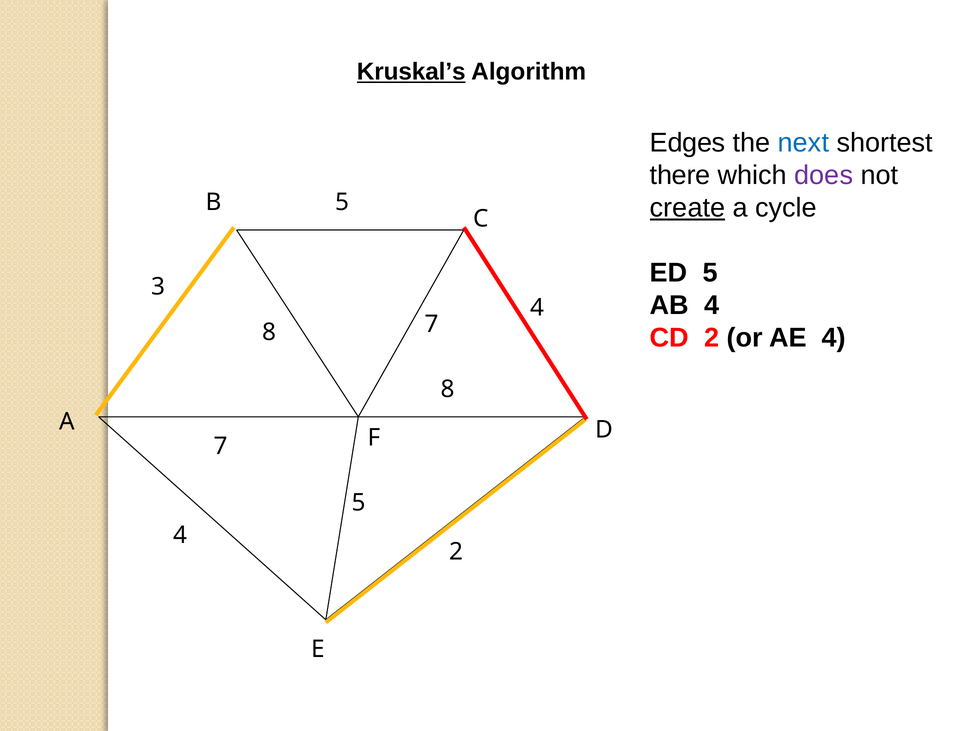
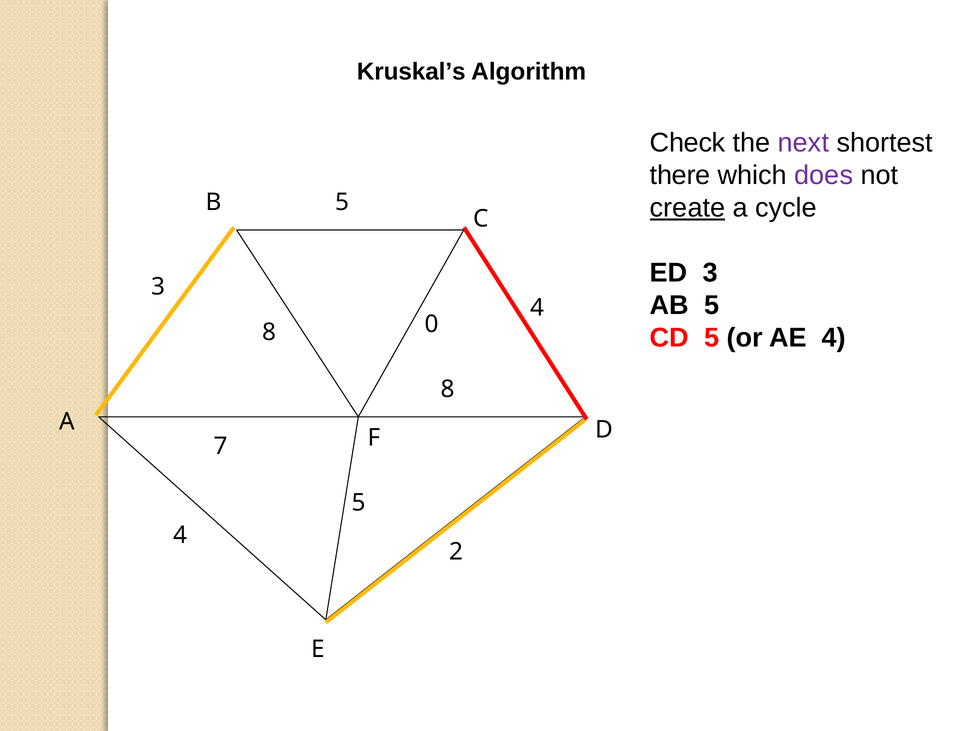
Kruskal’s underline: present -> none (411, 72)
Edges: Edges -> Check (688, 143)
next colour: blue -> purple (803, 143)
ED 5: 5 -> 3 (710, 273)
AB 4: 4 -> 5 (712, 305)
CD 2: 2 -> 5 (712, 338)
8 7: 7 -> 0 (432, 324)
